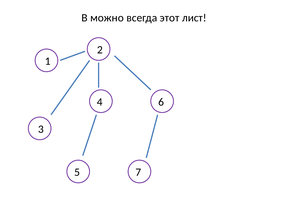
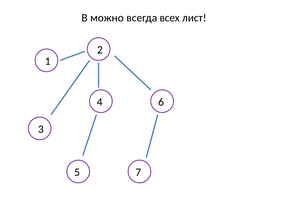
этот: этот -> всех (170, 18)
